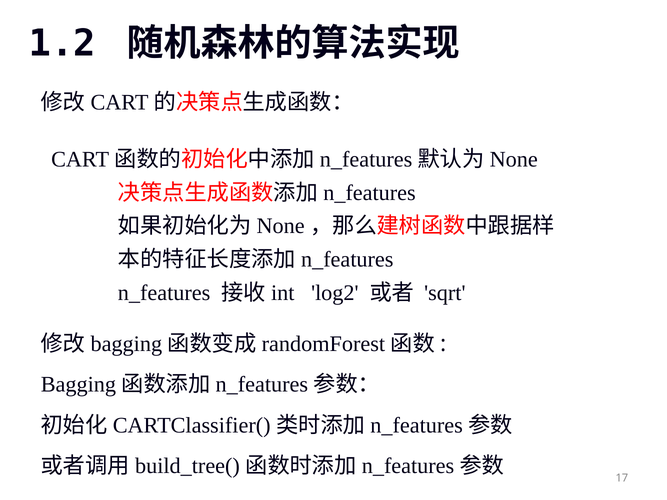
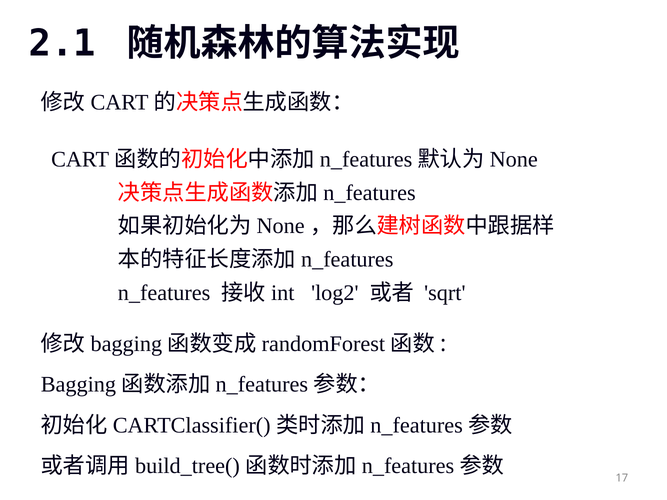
1.2: 1.2 -> 2.1 (62, 44)
